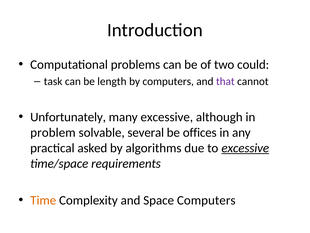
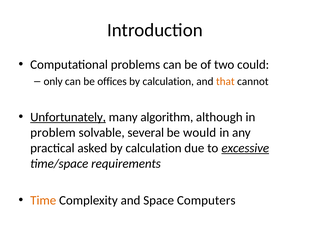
task: task -> only (53, 81)
length: length -> offices (112, 81)
computers: computers -> calculation (168, 81)
that colour: purple -> orange (225, 81)
Unfortunately underline: none -> present (68, 117)
many excessive: excessive -> algorithm (167, 117)
offices: offices -> would (200, 132)
algorithms: algorithms -> calculation (154, 148)
